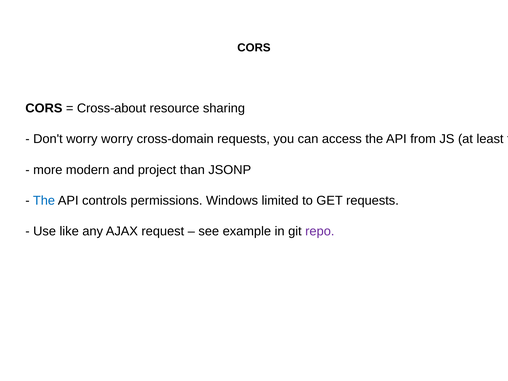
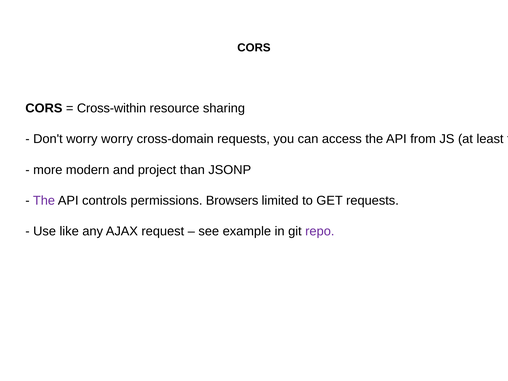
Cross-about: Cross-about -> Cross-within (112, 108)
The colour: blue -> purple (44, 201)
permissions Windows: Windows -> Browsers (232, 201)
